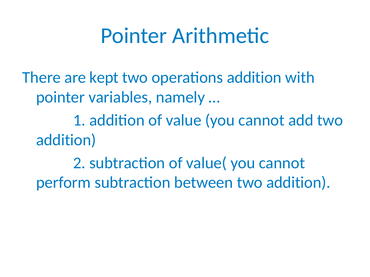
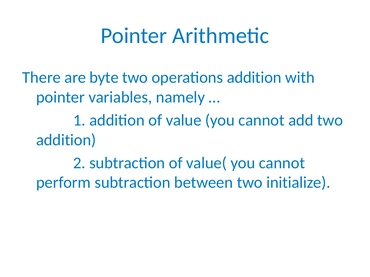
kept: kept -> byte (104, 78)
between two addition: addition -> initialize (298, 183)
